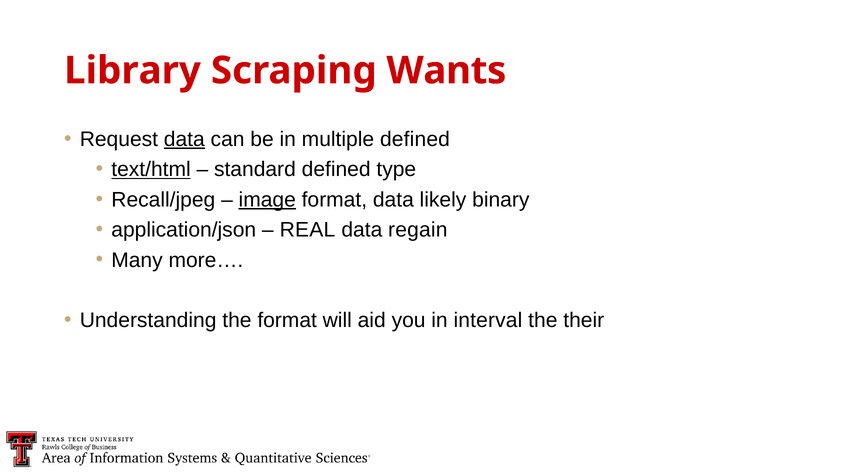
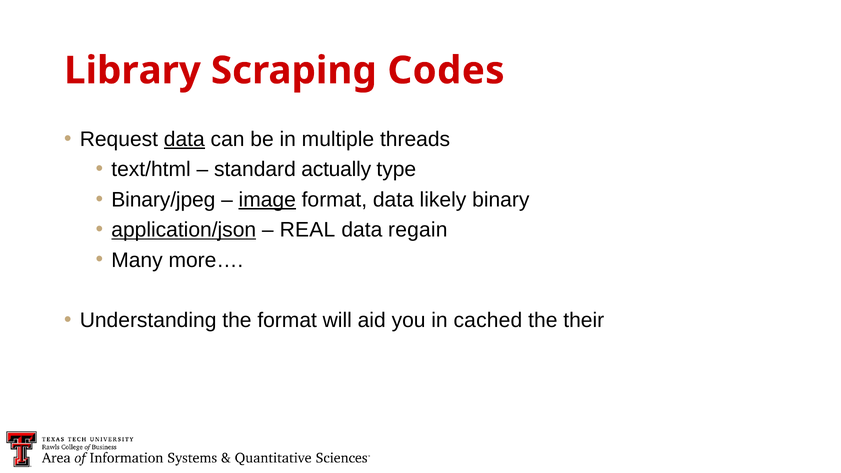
Wants: Wants -> Codes (446, 71)
multiple defined: defined -> threads (415, 139)
text/html underline: present -> none (151, 169)
standard defined: defined -> actually (336, 169)
Recall/jpeg: Recall/jpeg -> Binary/jpeg (163, 200)
application/json underline: none -> present (184, 230)
interval: interval -> cached (488, 321)
